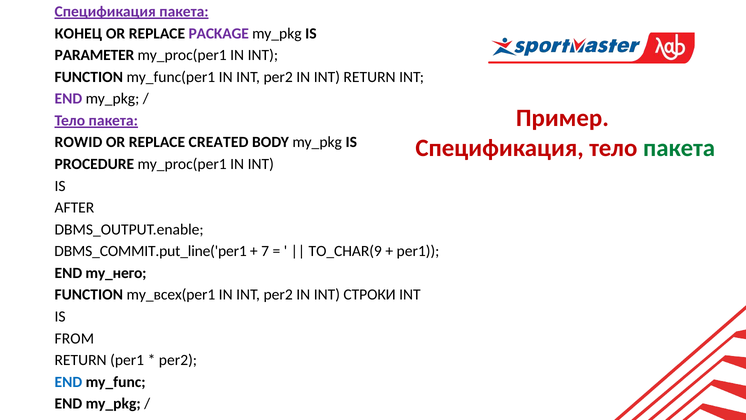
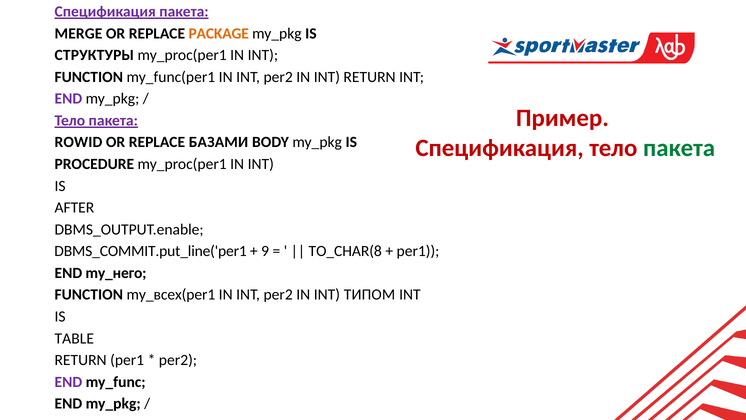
КОНЕЦ: КОНЕЦ -> MERGE (78, 33)
PACKAGE colour: purple -> orange (219, 33)
PARAMETER: PARAMETER -> СТРУКТУРЫ (94, 55)
CREATED: CREATED -> БАЗАМИ (219, 142)
7: 7 -> 9 (265, 251)
TO_CHAR(9: TO_CHAR(9 -> TO_CHAR(8 (345, 251)
СТРОКИ: СТРОКИ -> ТИПОМ (369, 295)
FROM: FROM -> TABLE (74, 338)
END colour: blue -> purple (68, 382)
